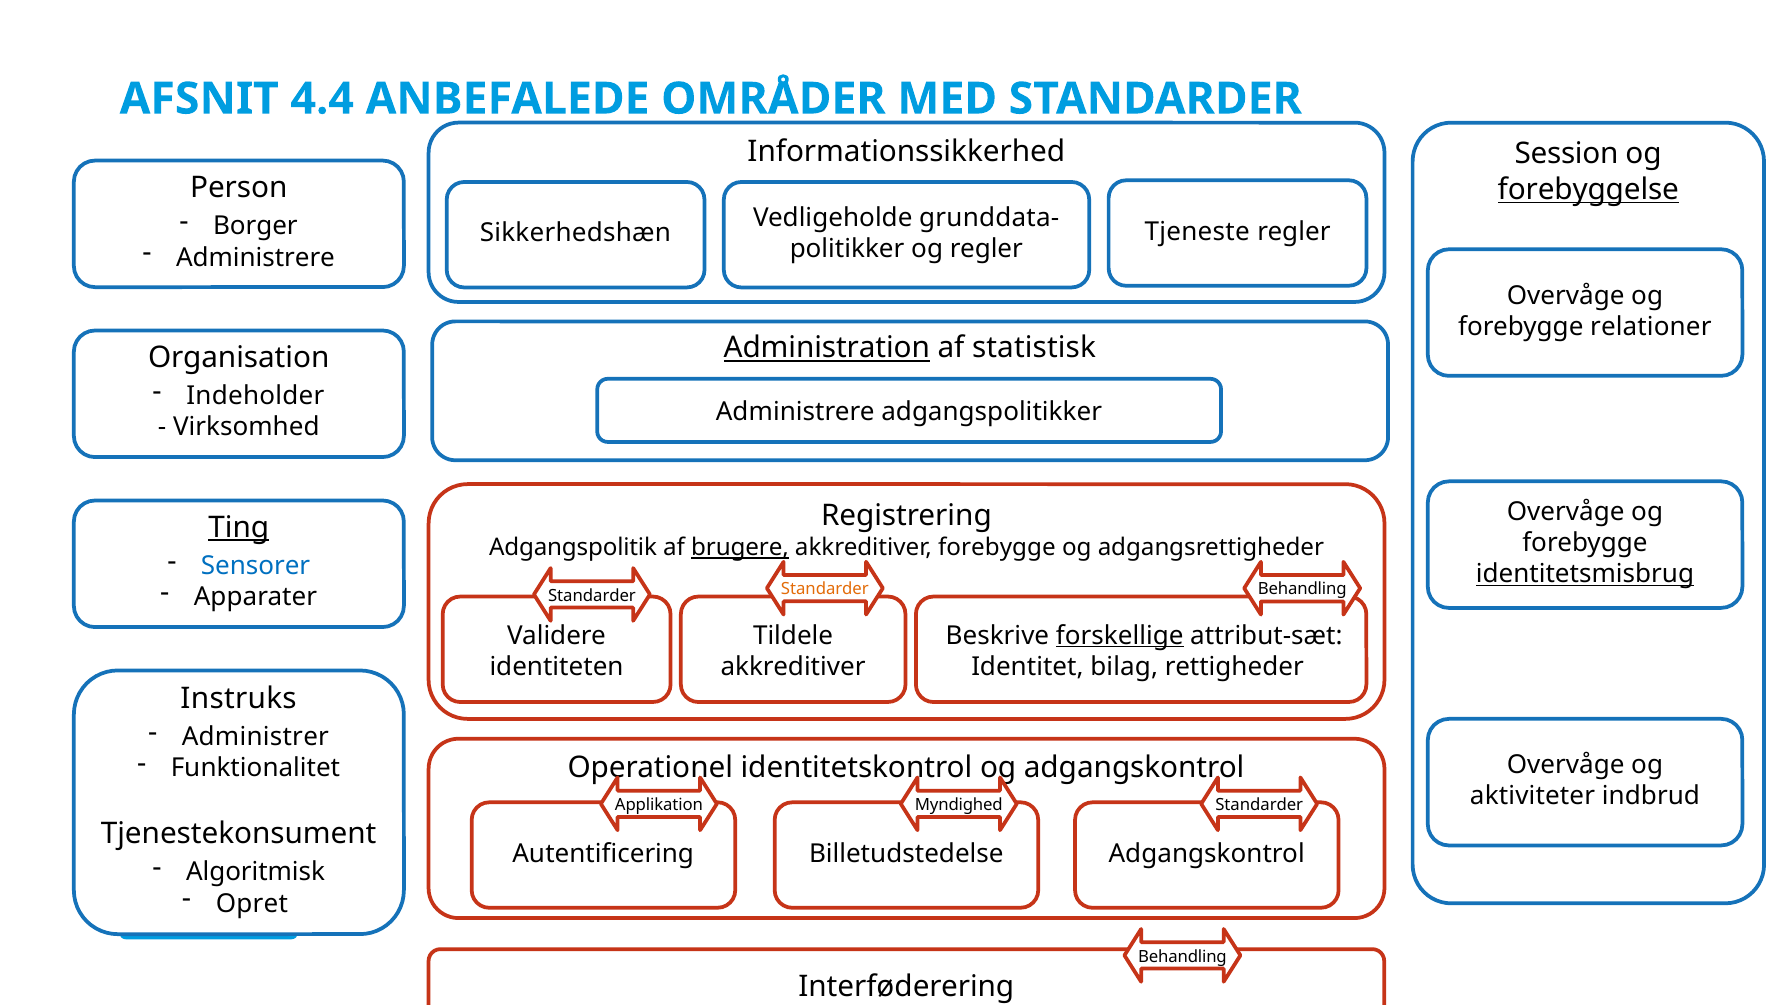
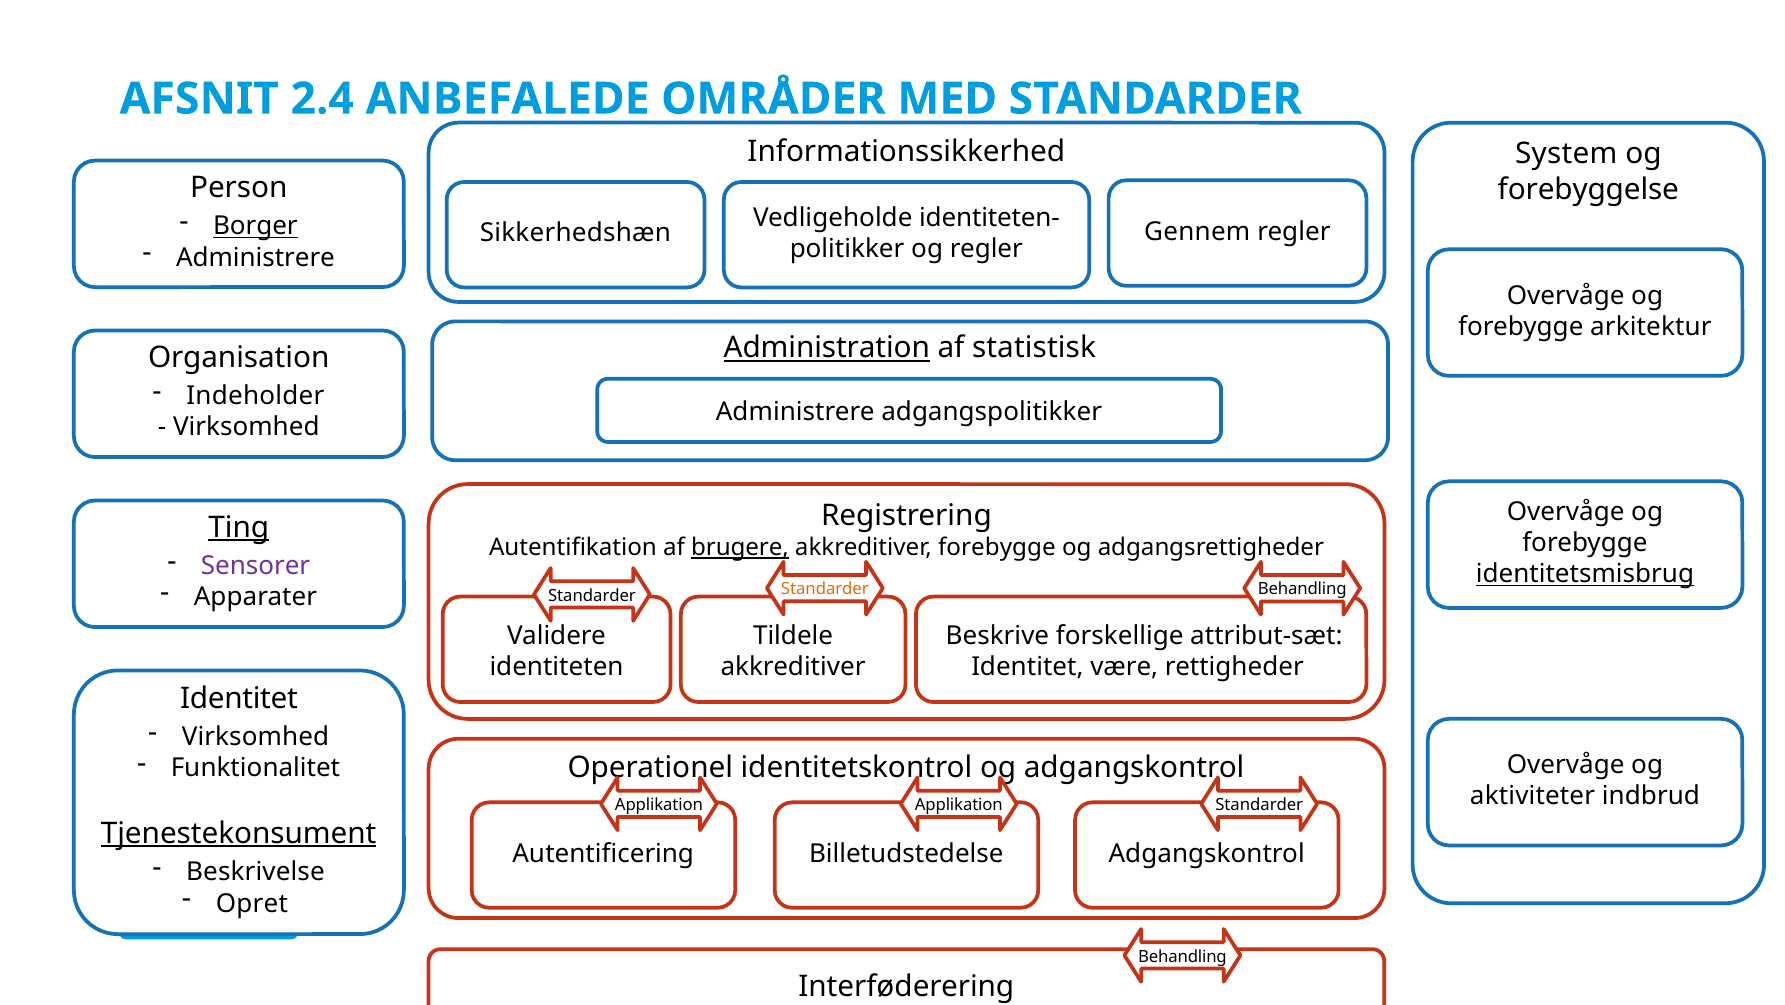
4.4: 4.4 -> 2.4 (322, 99)
Session: Session -> System (1566, 154)
forebyggelse underline: present -> none (1588, 190)
grunddata-: grunddata- -> identiteten- (989, 217)
Borger underline: none -> present (255, 226)
Tjeneste: Tjeneste -> Gennem (1197, 231)
relationer: relationer -> arkitektur (1651, 327)
Adgangspolitik: Adgangspolitik -> Autentifikation (573, 547)
Sensorer colour: blue -> purple (256, 566)
forskellige underline: present -> none (1120, 635)
bilag: bilag -> være (1124, 666)
Instruks: Instruks -> Identitet (239, 698)
Administrer: Administrer -> Virksomhed (255, 737)
Myndighed: Myndighed -> Applikation (959, 805)
Tjenestekonsument underline: none -> present (239, 833)
Algoritmisk: Algoritmisk -> Beskrivelse (255, 872)
